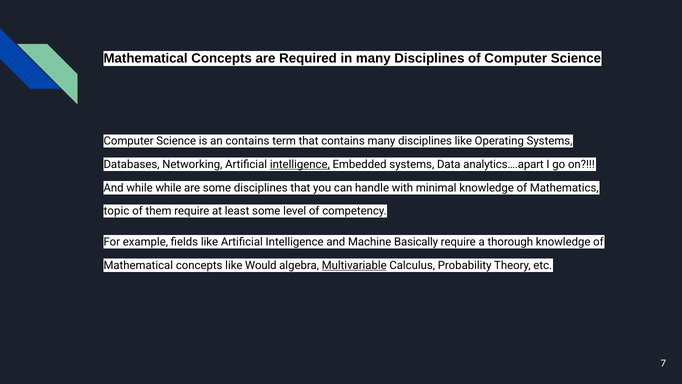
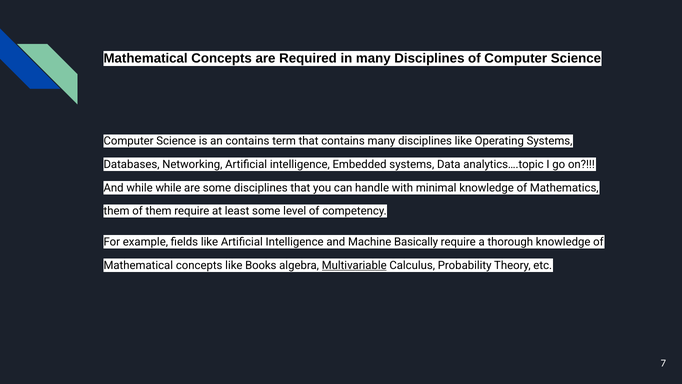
intelligence underline: present -> none (300, 164)
analytics….apart: analytics….apart -> analytics….topic (503, 164)
topic: topic -> them (117, 211)
Would: Would -> Books (261, 265)
